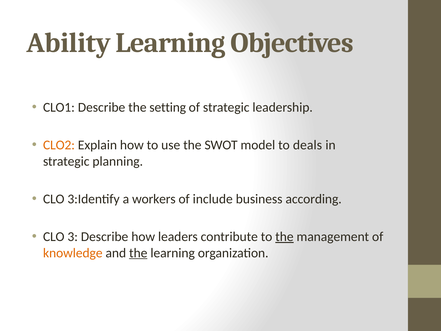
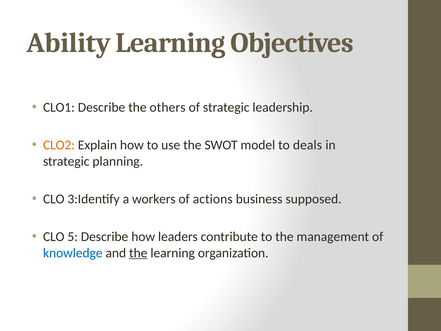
setting: setting -> others (168, 107)
include: include -> actions (213, 199)
according: according -> supposed (314, 199)
3: 3 -> 5 (73, 237)
the underline: present -> none (284, 237)
knowledge colour: orange -> blue (73, 253)
